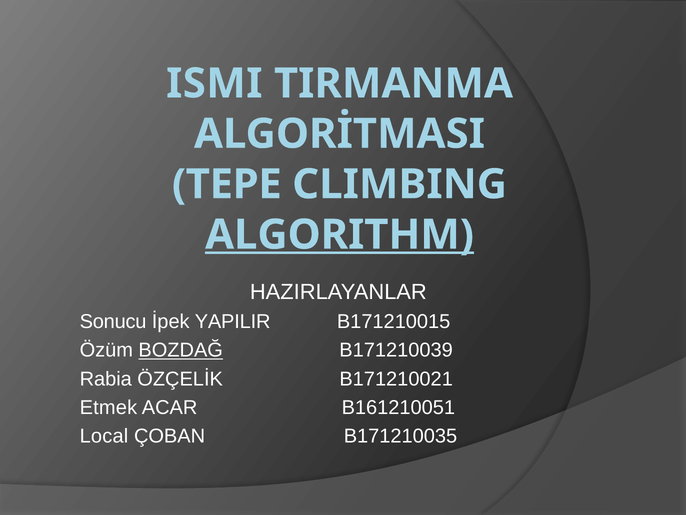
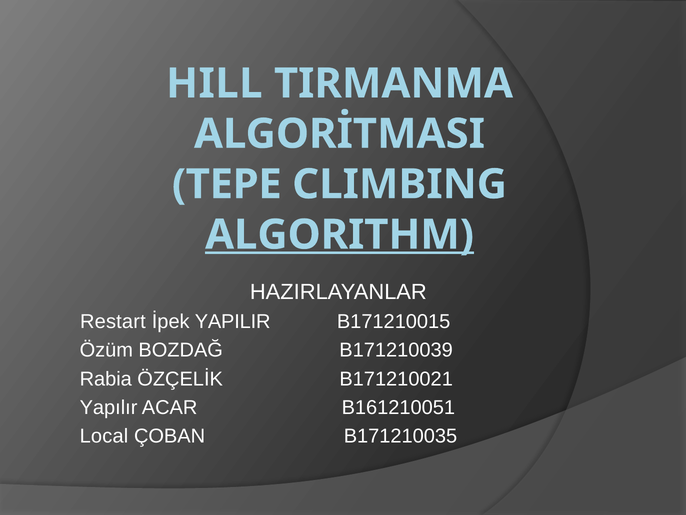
ISMI: ISMI -> HILL (214, 83)
Sonucu: Sonucu -> Restart (113, 321)
BOZDAĞ underline: present -> none (181, 350)
Etmek: Etmek -> Yapılır (109, 407)
